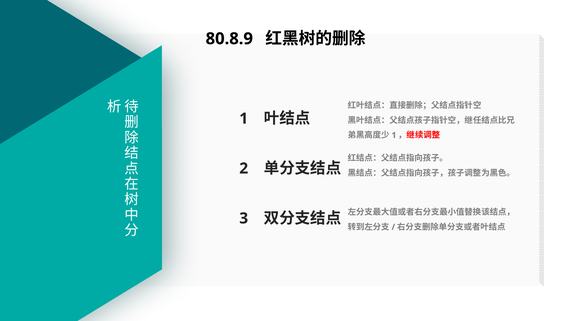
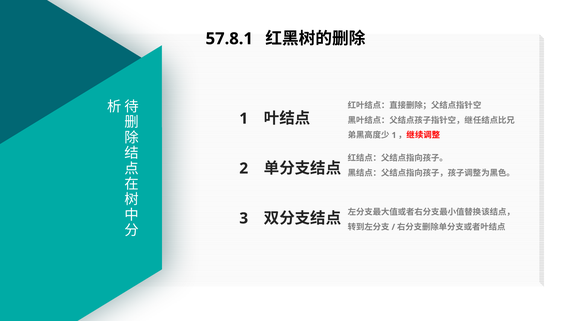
80.8.9: 80.8.9 -> 57.8.1 (229, 39)
